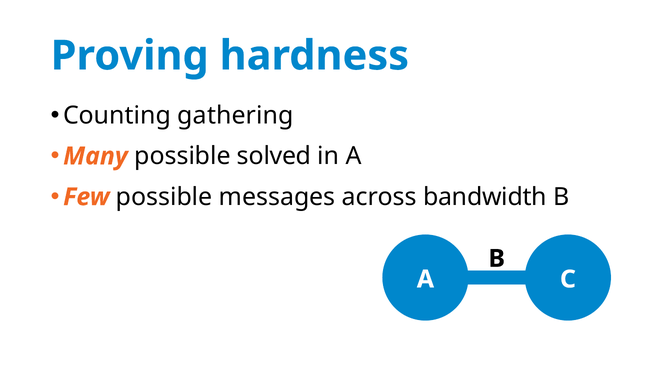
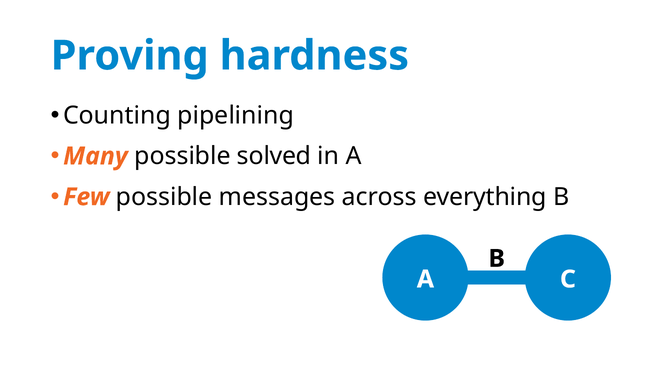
gathering: gathering -> pipelining (236, 115)
bandwidth: bandwidth -> everything (485, 197)
